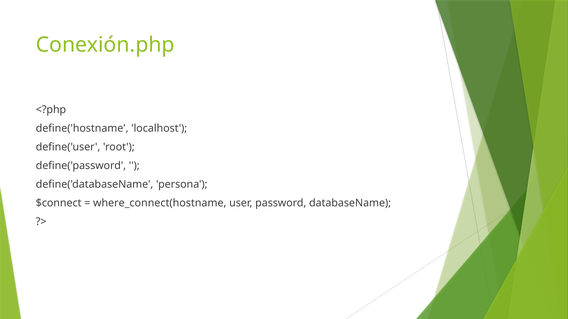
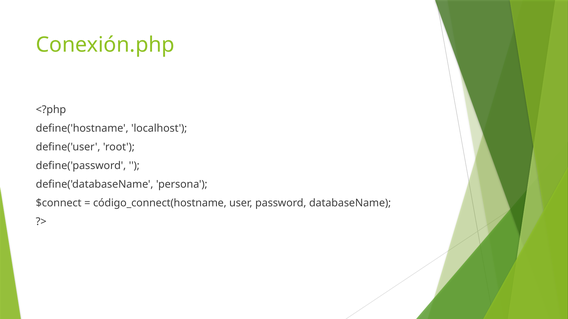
where_connect(hostname: where_connect(hostname -> código_connect(hostname (160, 203)
